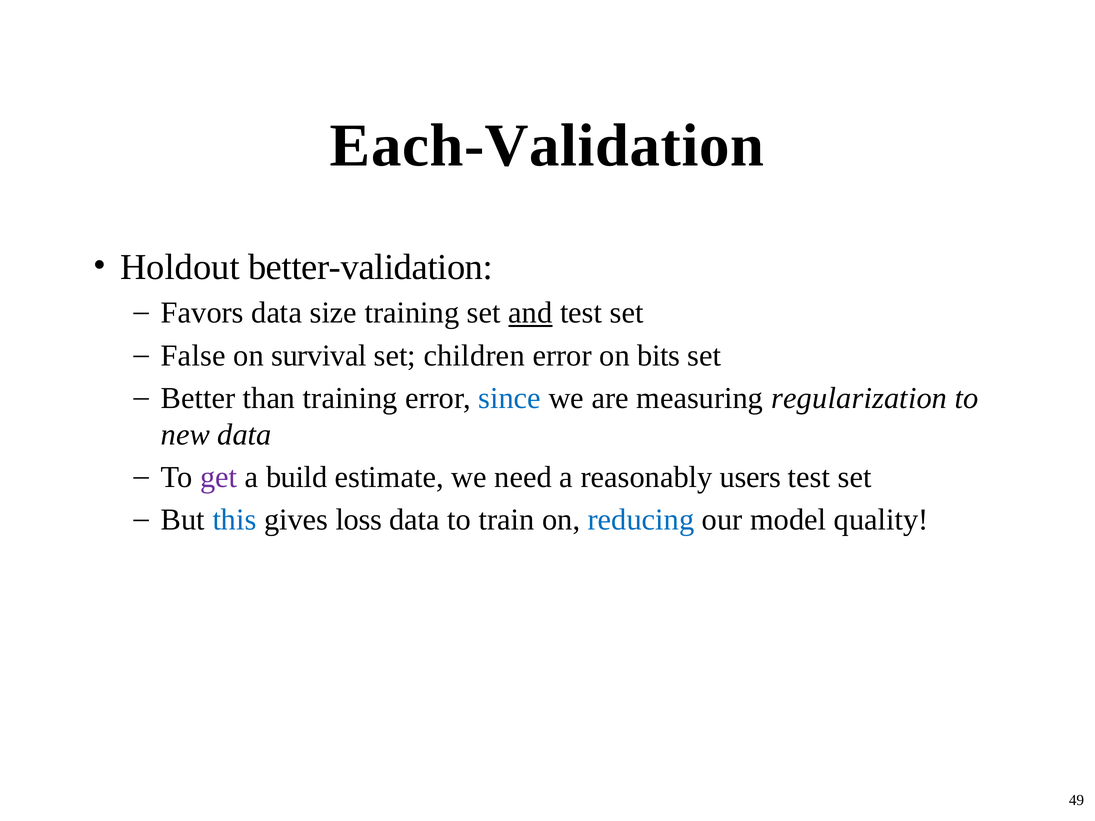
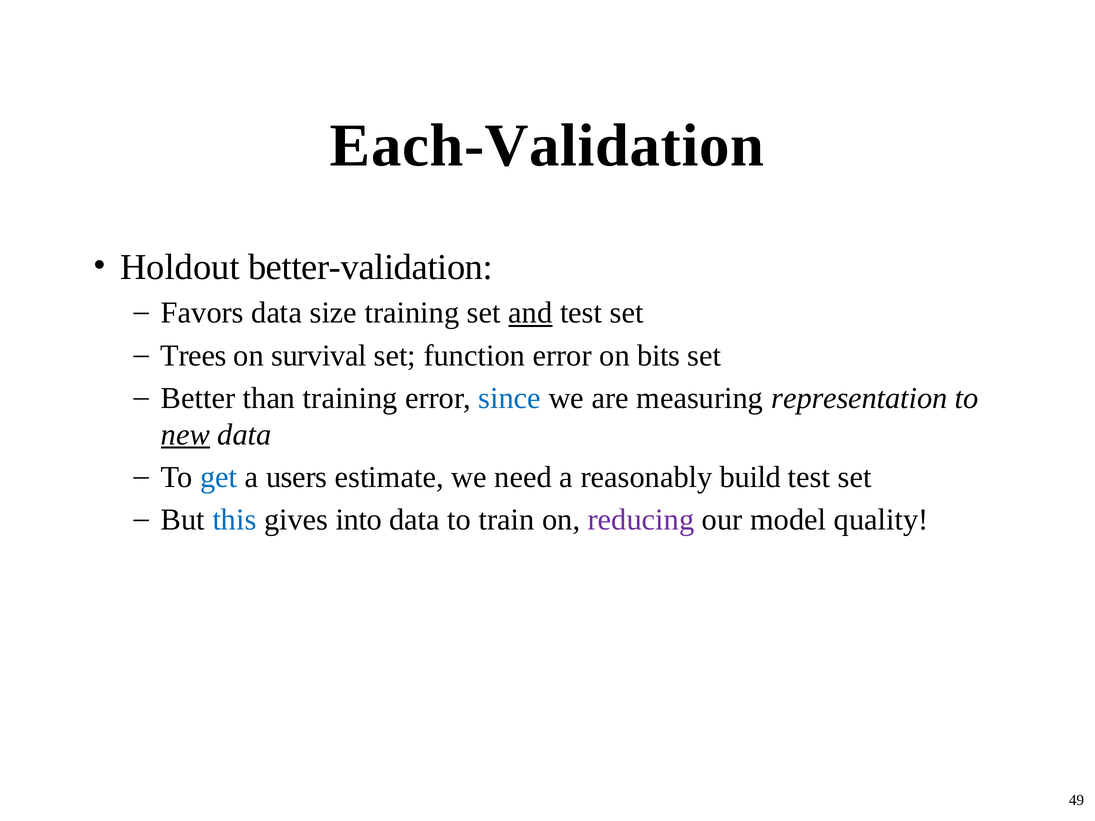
False: False -> Trees (193, 356)
children: children -> function (474, 356)
regularization: regularization -> representation (859, 398)
new underline: none -> present (185, 435)
get colour: purple -> blue (219, 477)
build: build -> users (297, 477)
users: users -> build (750, 477)
loss: loss -> into (359, 520)
reducing colour: blue -> purple (641, 520)
